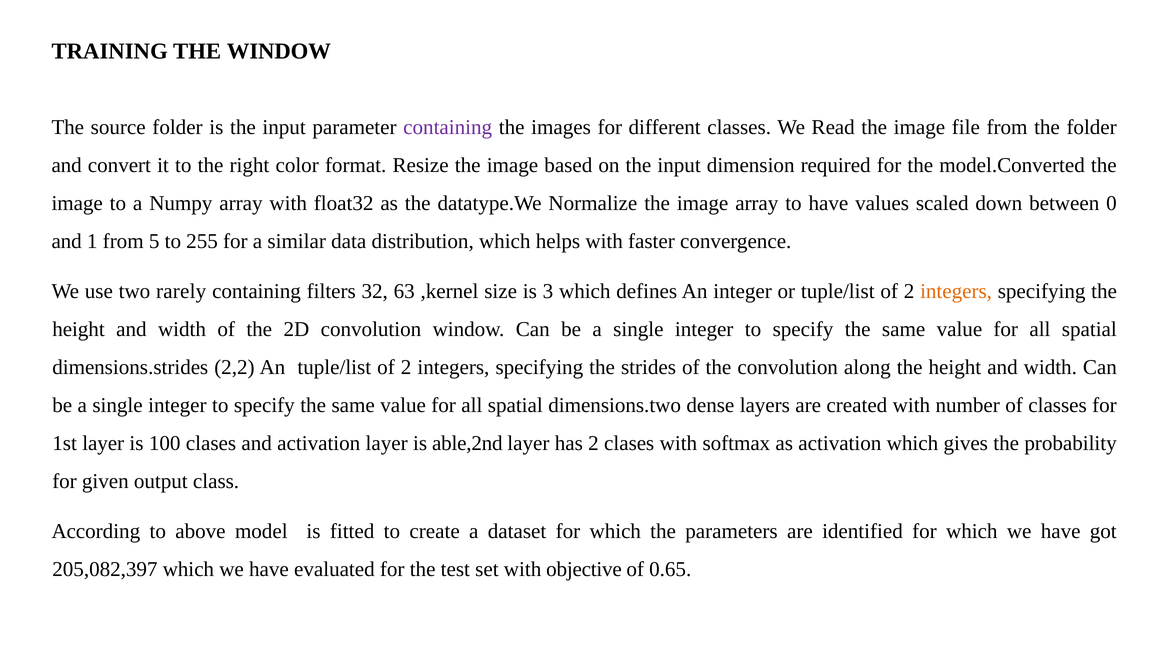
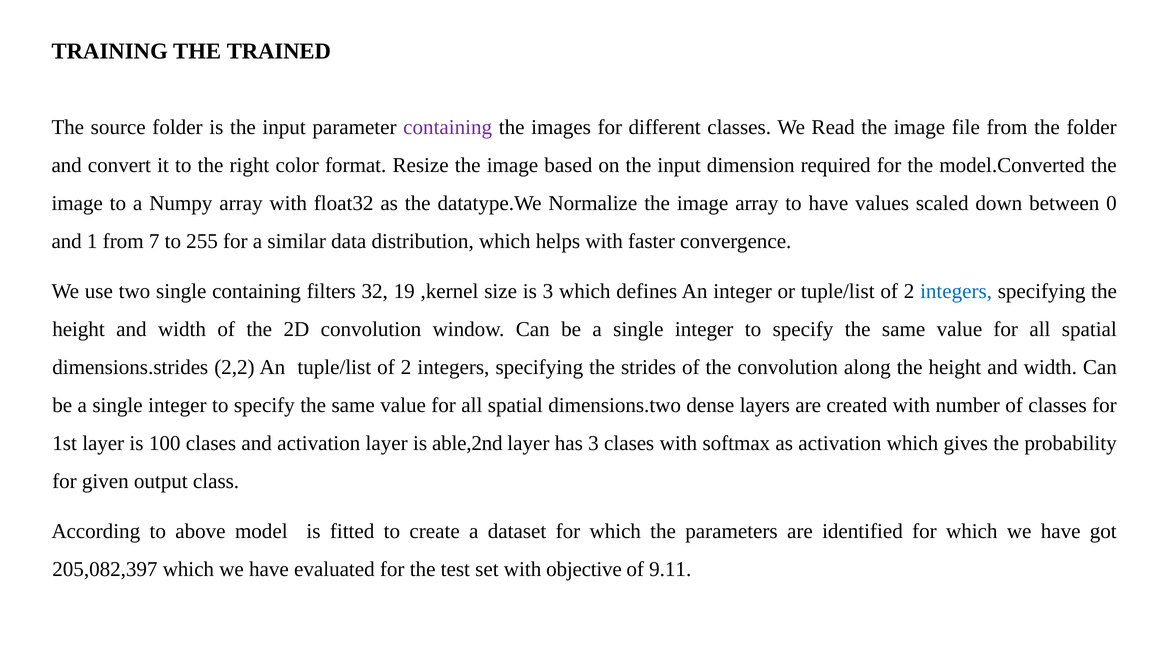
THE WINDOW: WINDOW -> TRAINED (279, 52)
5: 5 -> 7 (154, 241)
two rarely: rarely -> single (181, 291)
63: 63 -> 19 (404, 291)
integers colour: orange -> blue (956, 291)
has 2: 2 -> 3 (593, 443)
0.65: 0.65 -> 9.11 (670, 569)
